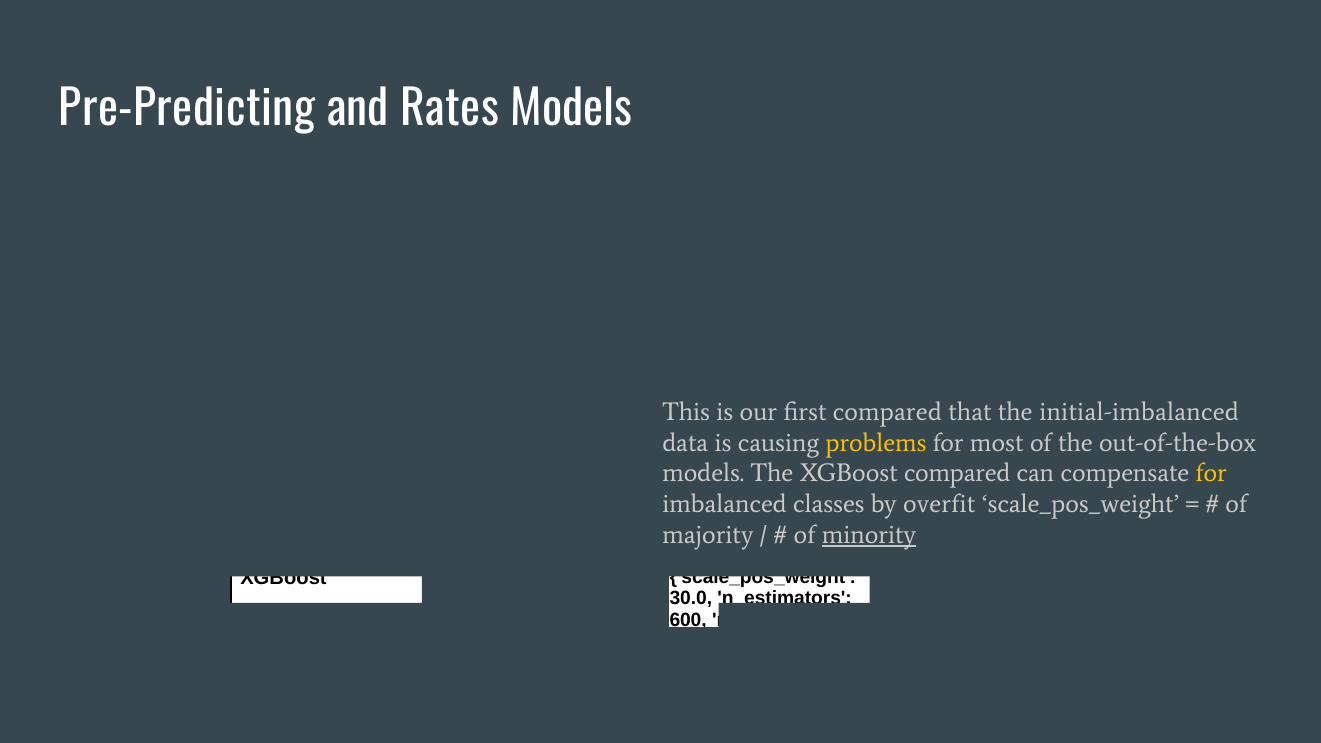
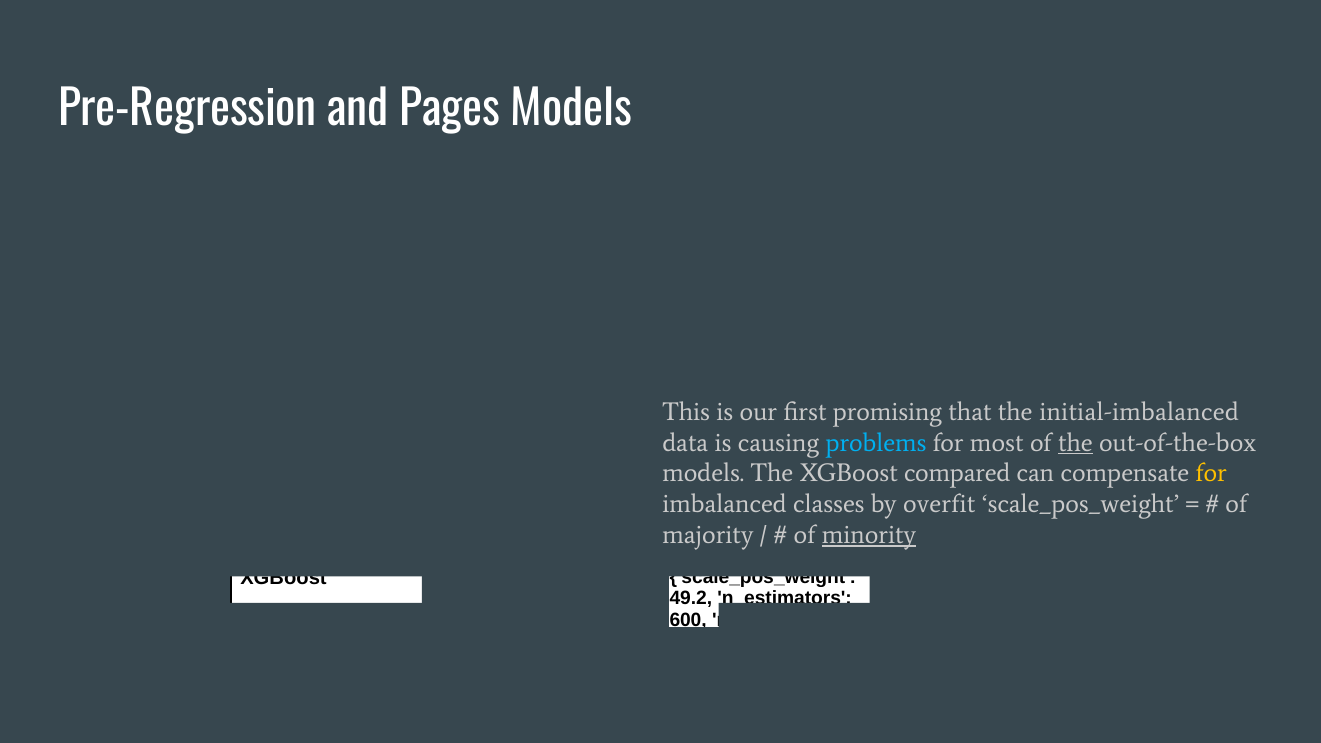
Pre-Predicting: Pre-Predicting -> Pre-Regression (188, 109)
Rates: Rates -> Pages (450, 109)
compared: compared -> promising (887, 412)
problems colour: yellow -> light blue (876, 443)
the underline: none -> present (1075, 443)
30.0: 30.0 -> 49.2 (691, 599)
